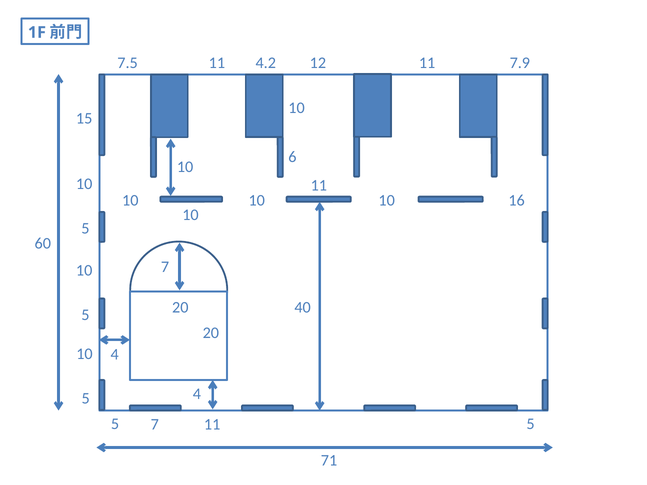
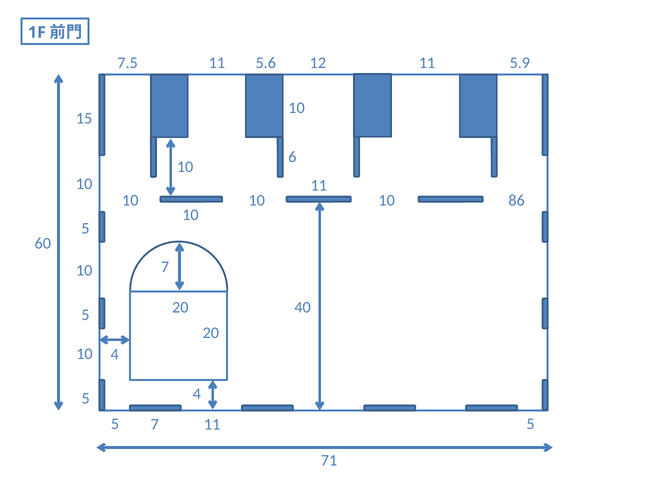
4.2: 4.2 -> 5.6 (266, 63)
7.9: 7.9 -> 5.9 (520, 63)
16: 16 -> 86 (517, 201)
